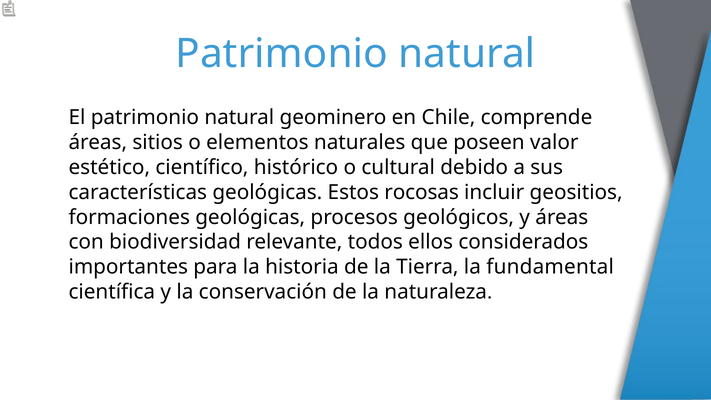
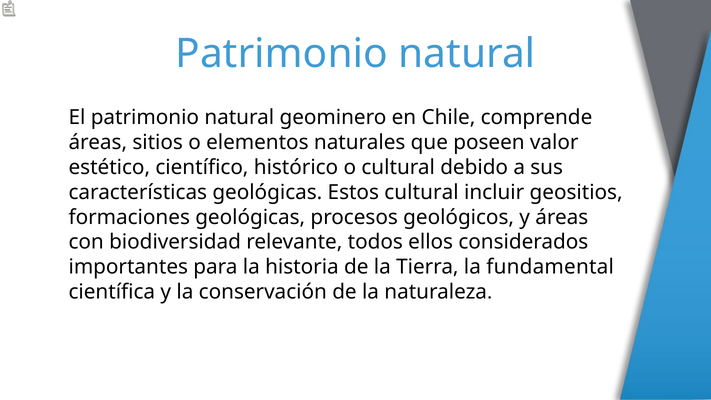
Estos rocosas: rocosas -> cultural (421, 192)
